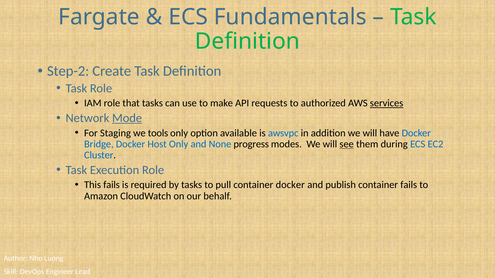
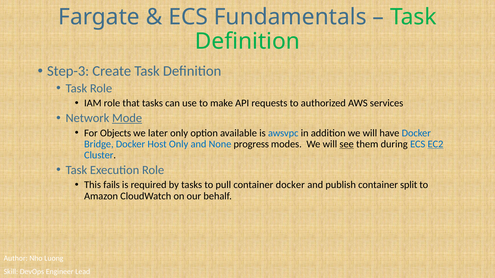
Step-2: Step-2 -> Step-3 (68, 71)
services underline: present -> none (387, 103)
Staging: Staging -> Objects (116, 133)
tools: tools -> later (158, 133)
EC2 underline: none -> present (435, 144)
container fails: fails -> split (409, 185)
